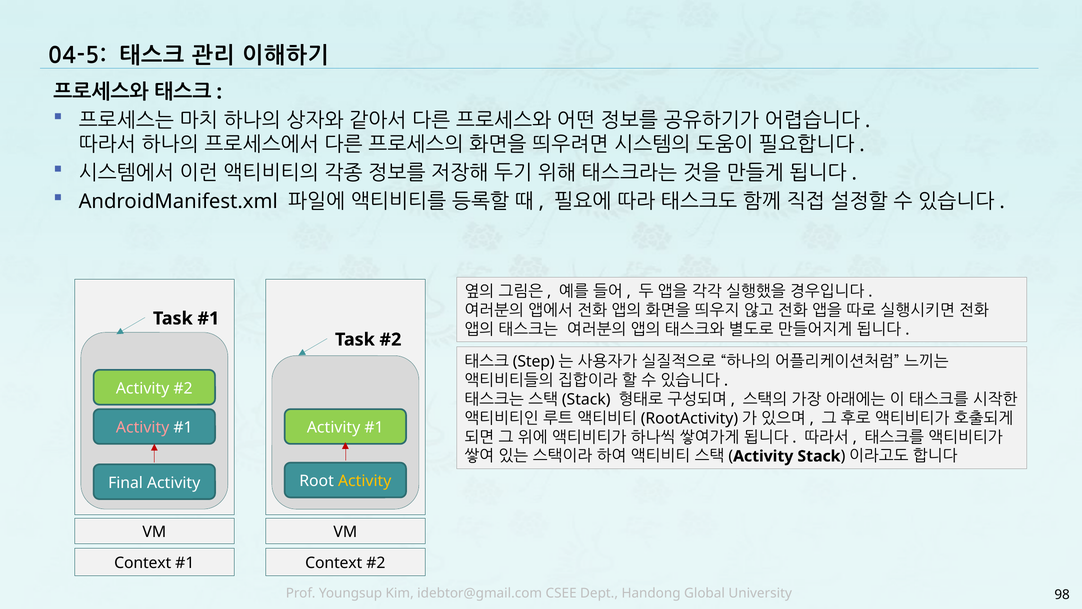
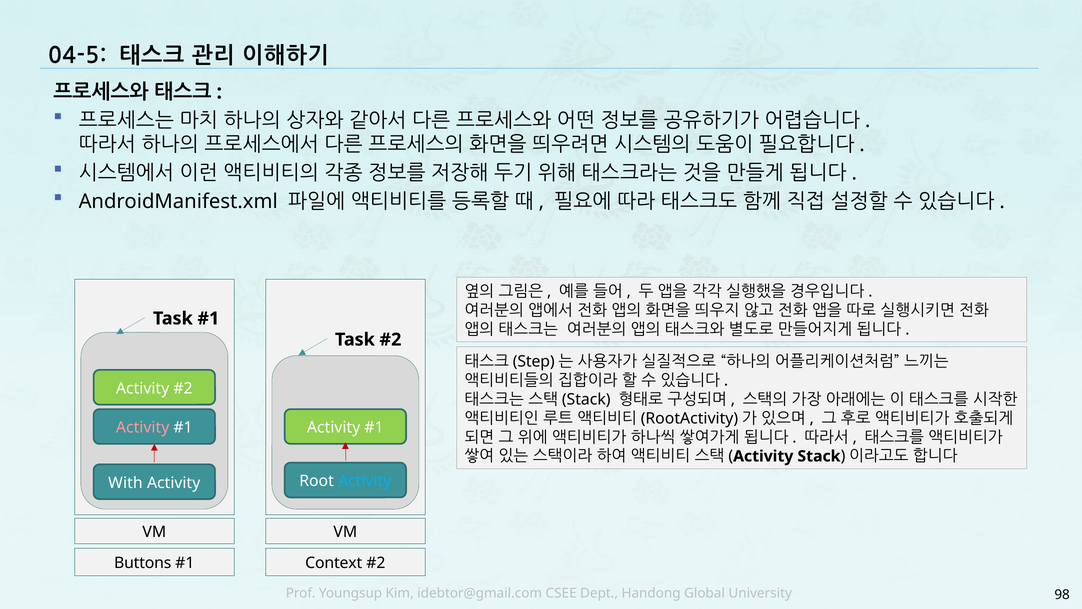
Activity colour: yellow -> light blue (365, 481)
Final: Final -> With (125, 483)
Context: Context -> Buttons (143, 563)
